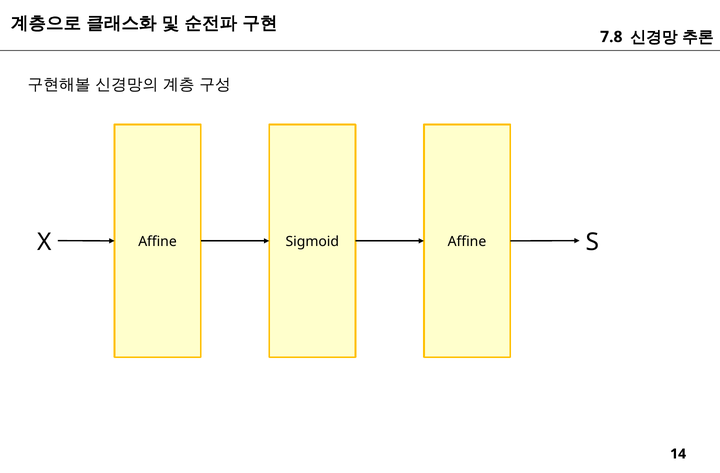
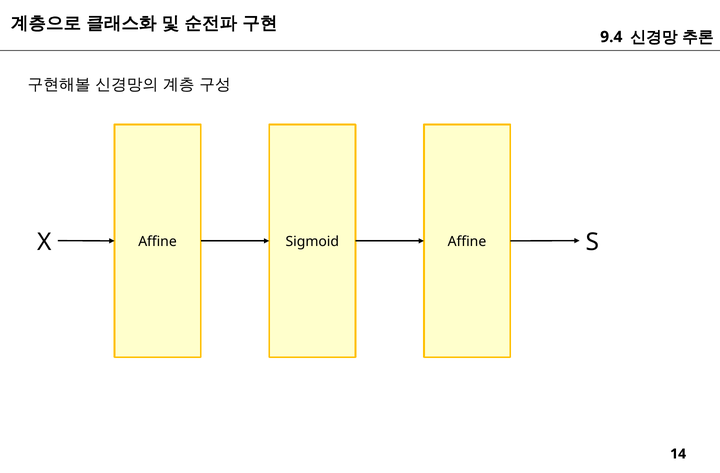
7.8: 7.8 -> 9.4 (611, 37)
